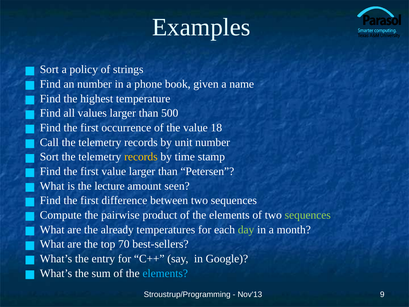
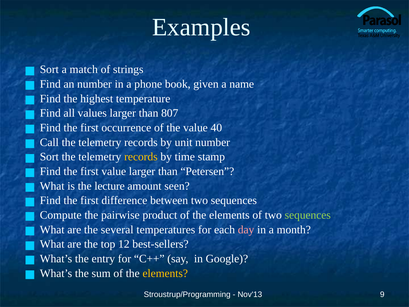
policy: policy -> match (84, 69)
500: 500 -> 807 (170, 113)
18: 18 -> 40 (216, 128)
already: already -> several (117, 229)
day colour: light green -> pink (246, 229)
70: 70 -> 12 (124, 244)
elements colour: light blue -> yellow (165, 273)
